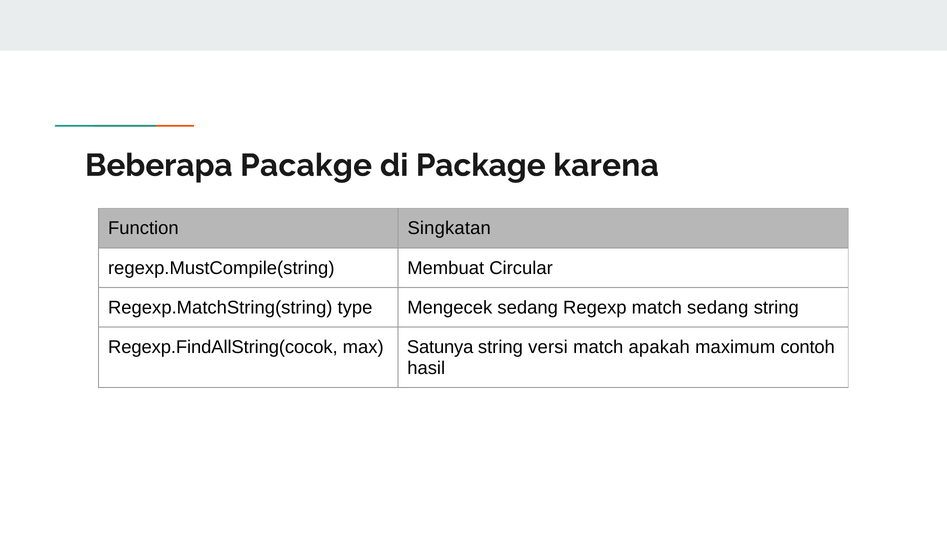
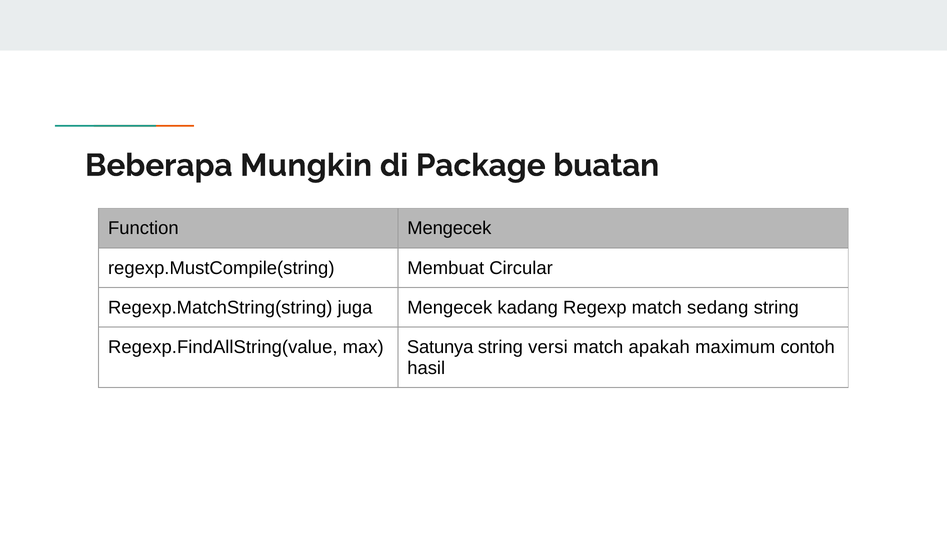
Pacakge: Pacakge -> Mungkin (306, 165)
karena: karena -> buatan (606, 165)
Function Singkatan: Singkatan -> Mengecek (449, 228)
type: type -> juga (355, 307)
Mengecek sedang: sedang -> kadang (528, 307)
Regexp.FindAllString(cocok: Regexp.FindAllString(cocok -> Regexp.FindAllString(value (223, 347)
